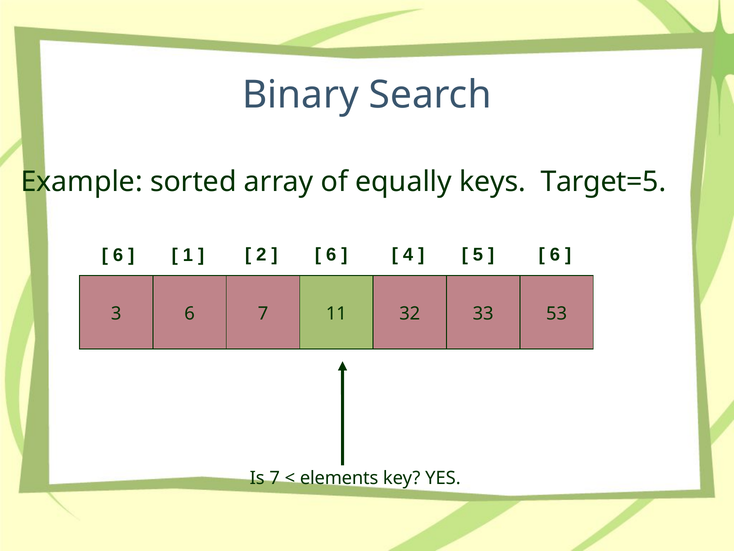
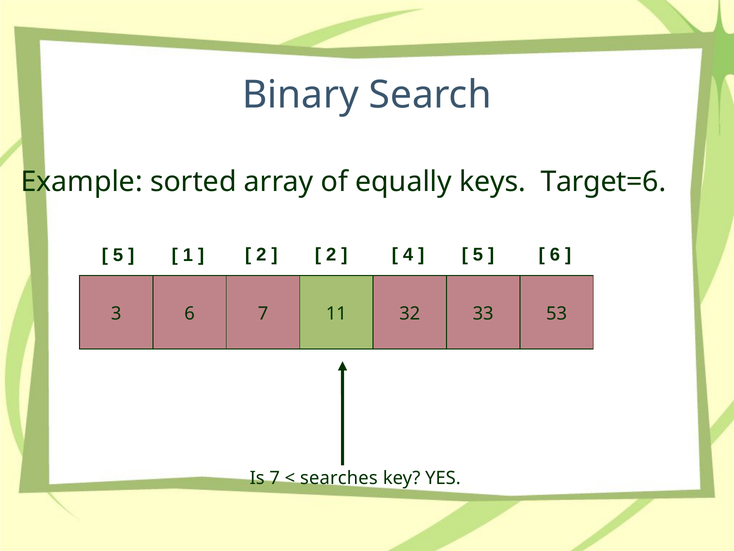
Target=5: Target=5 -> Target=6 (603, 182)
6: 6 -> 2 (331, 254)
6: 6 -> 5 (118, 255)
elements: elements -> searches (339, 478)
